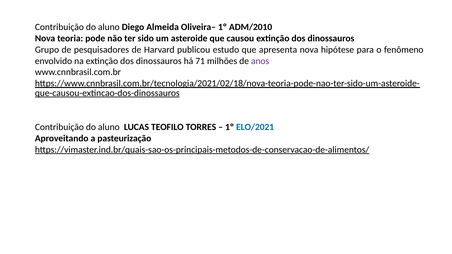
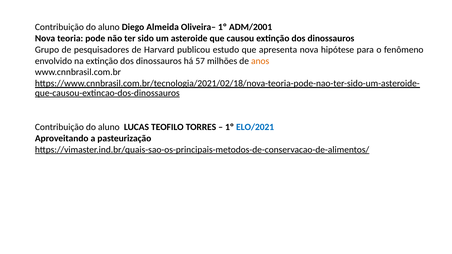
ADM/2010: ADM/2010 -> ADM/2001 (251, 27)
71: 71 -> 57 (200, 61)
anos colour: purple -> orange (260, 61)
